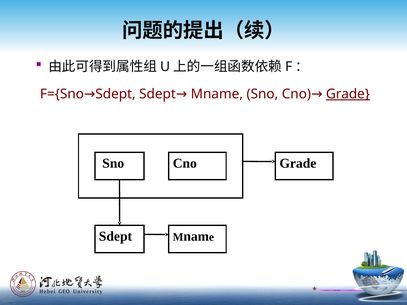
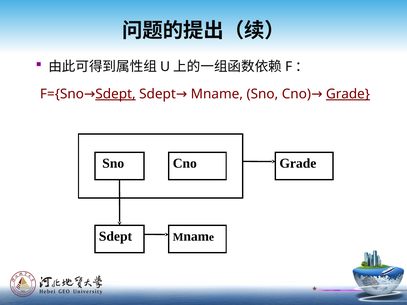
Sdept underline: none -> present (115, 94)
